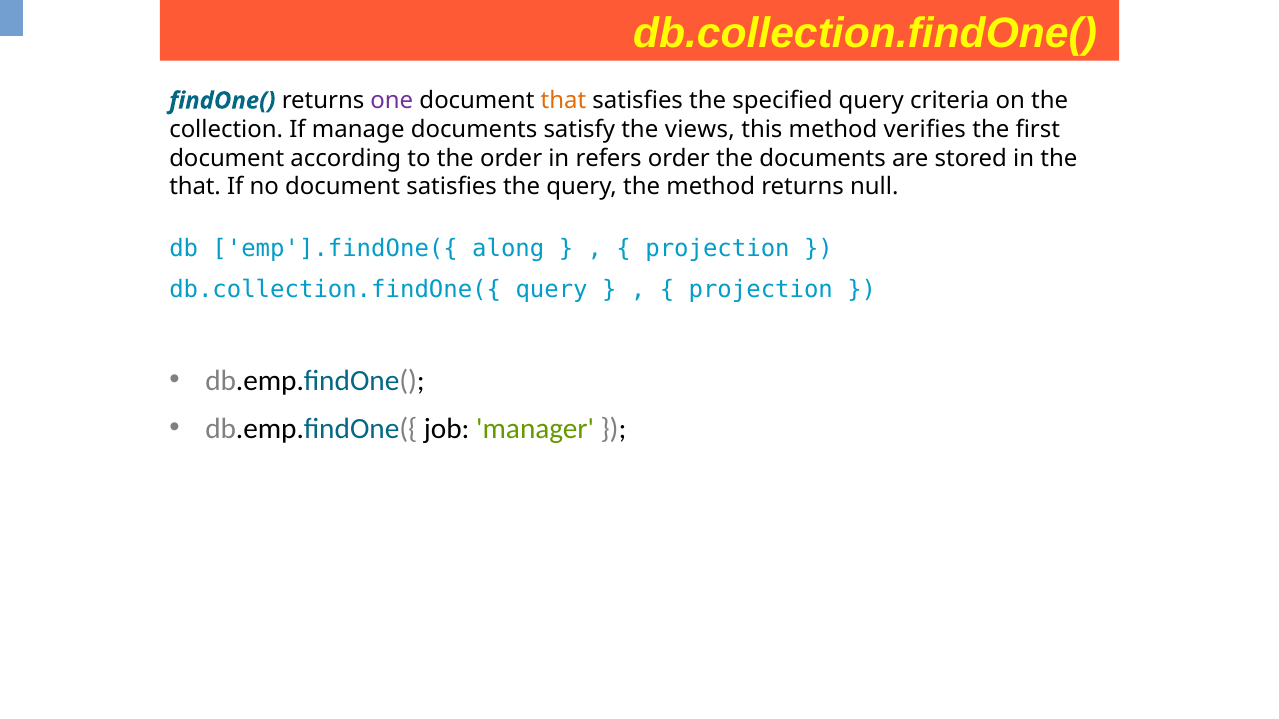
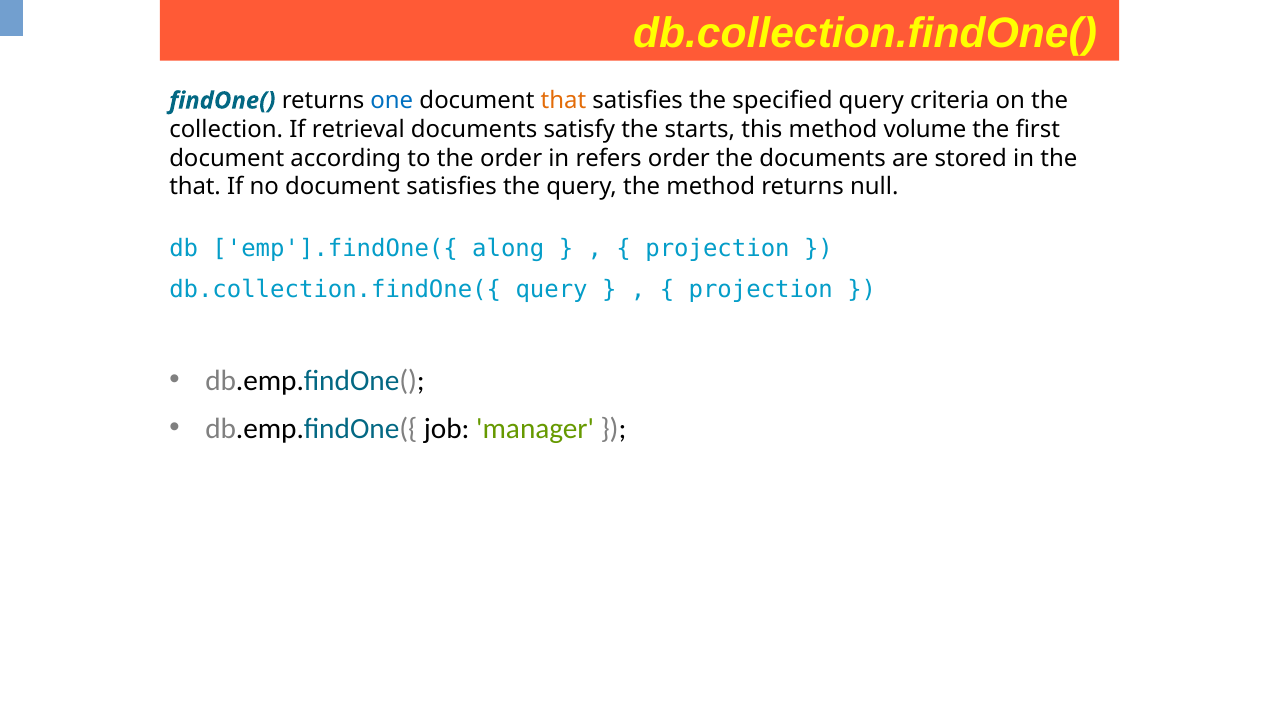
one colour: purple -> blue (392, 101)
manage: manage -> retrieval (358, 129)
views: views -> starts (700, 129)
verifies: verifies -> volume (925, 129)
